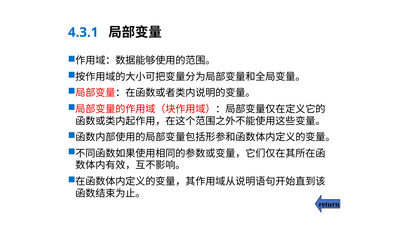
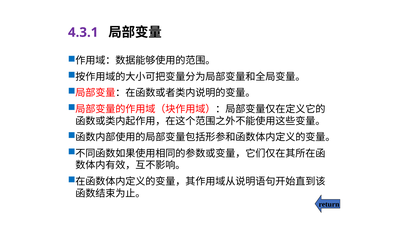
4.3.1 colour: blue -> purple (83, 32)
